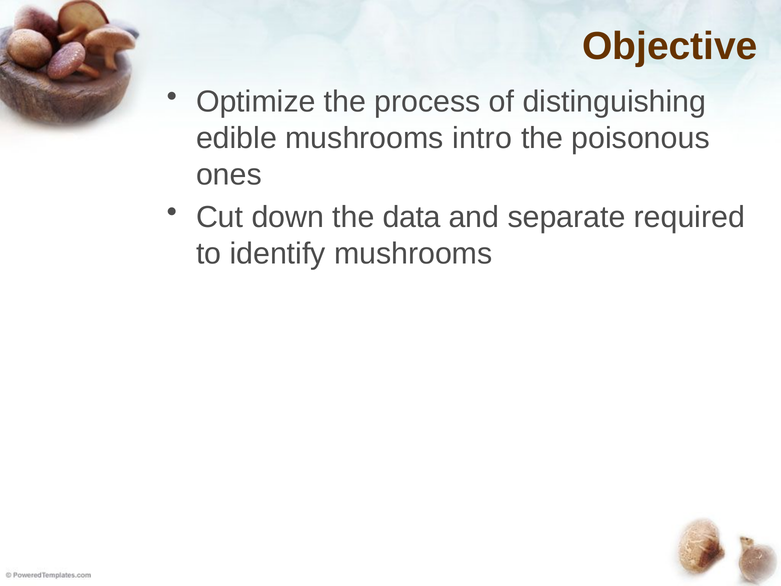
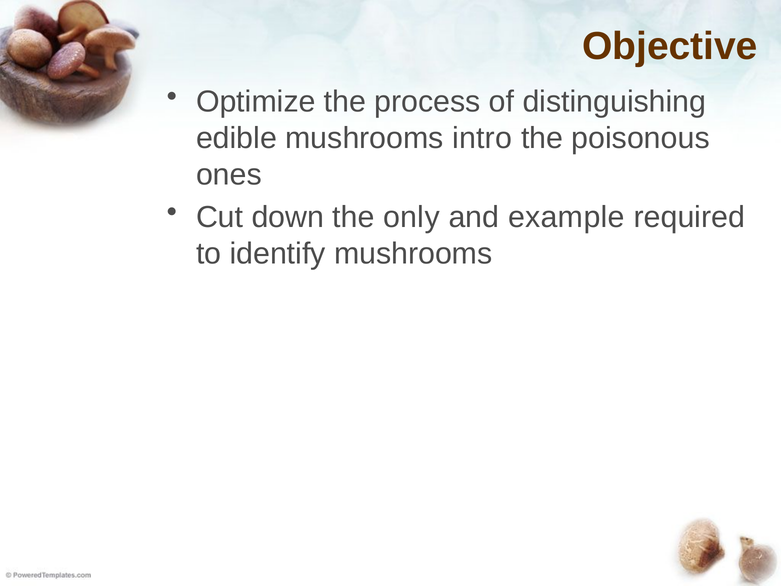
data: data -> only (411, 217)
separate: separate -> example (566, 217)
